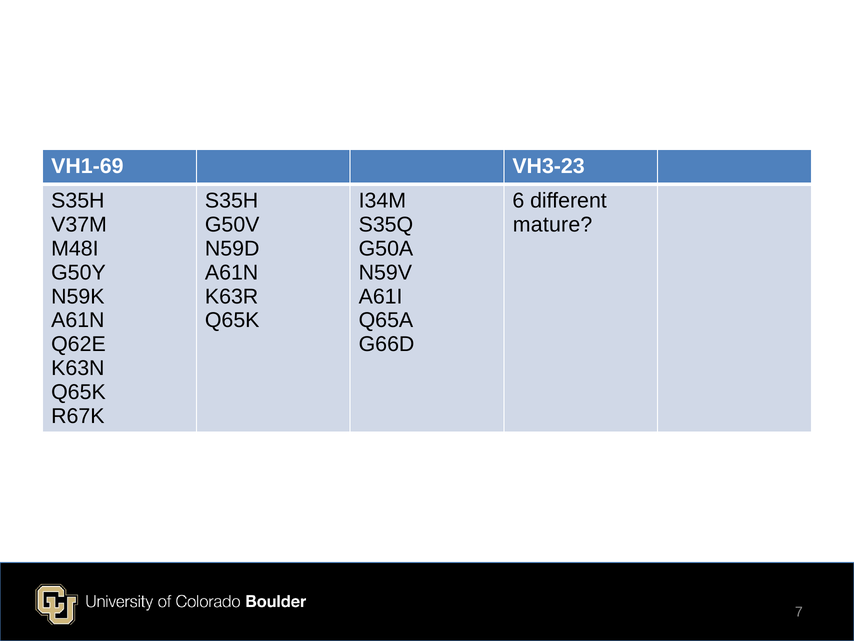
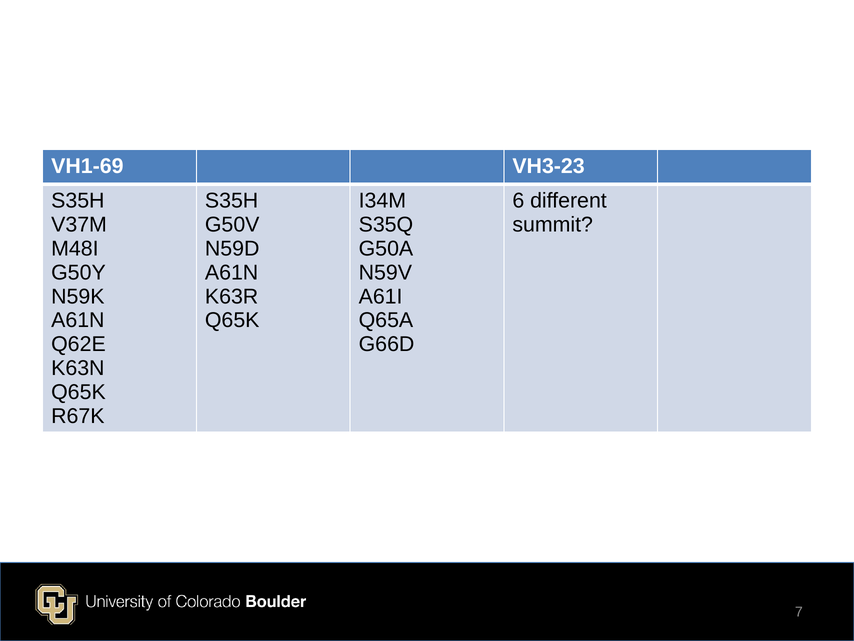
mature: mature -> summit (553, 225)
